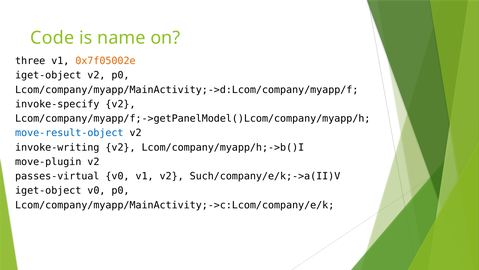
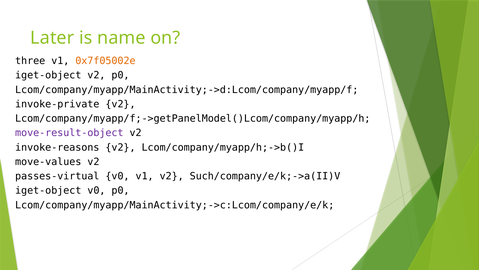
Code: Code -> Later (52, 38)
invoke-specify: invoke-specify -> invoke-private (57, 104)
move-result-object colour: blue -> purple (69, 133)
invoke-writing: invoke-writing -> invoke-reasons (57, 147)
move-plugin: move-plugin -> move-values (48, 161)
